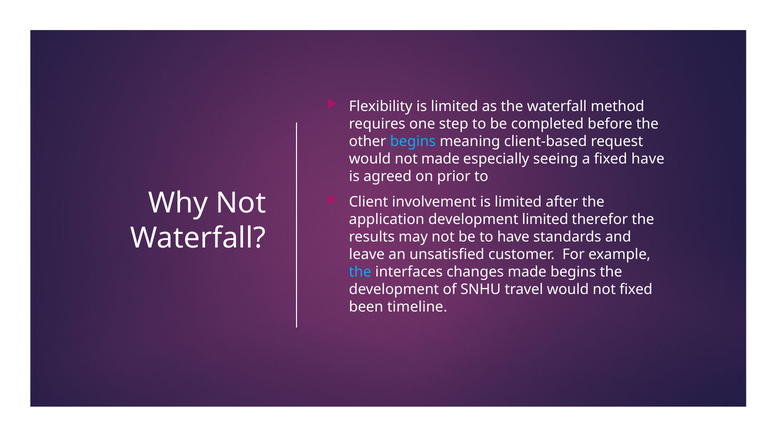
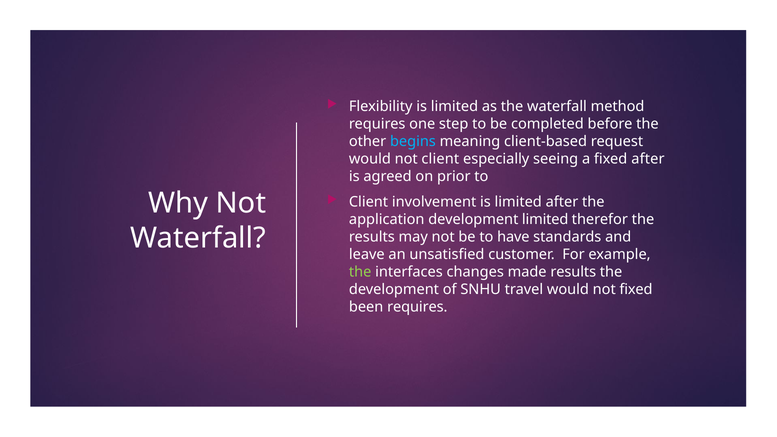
not made: made -> client (440, 159)
fixed have: have -> after (648, 159)
the colour: light blue -> light green (360, 272)
made begins: begins -> results (573, 272)
been timeline: timeline -> requires (417, 307)
